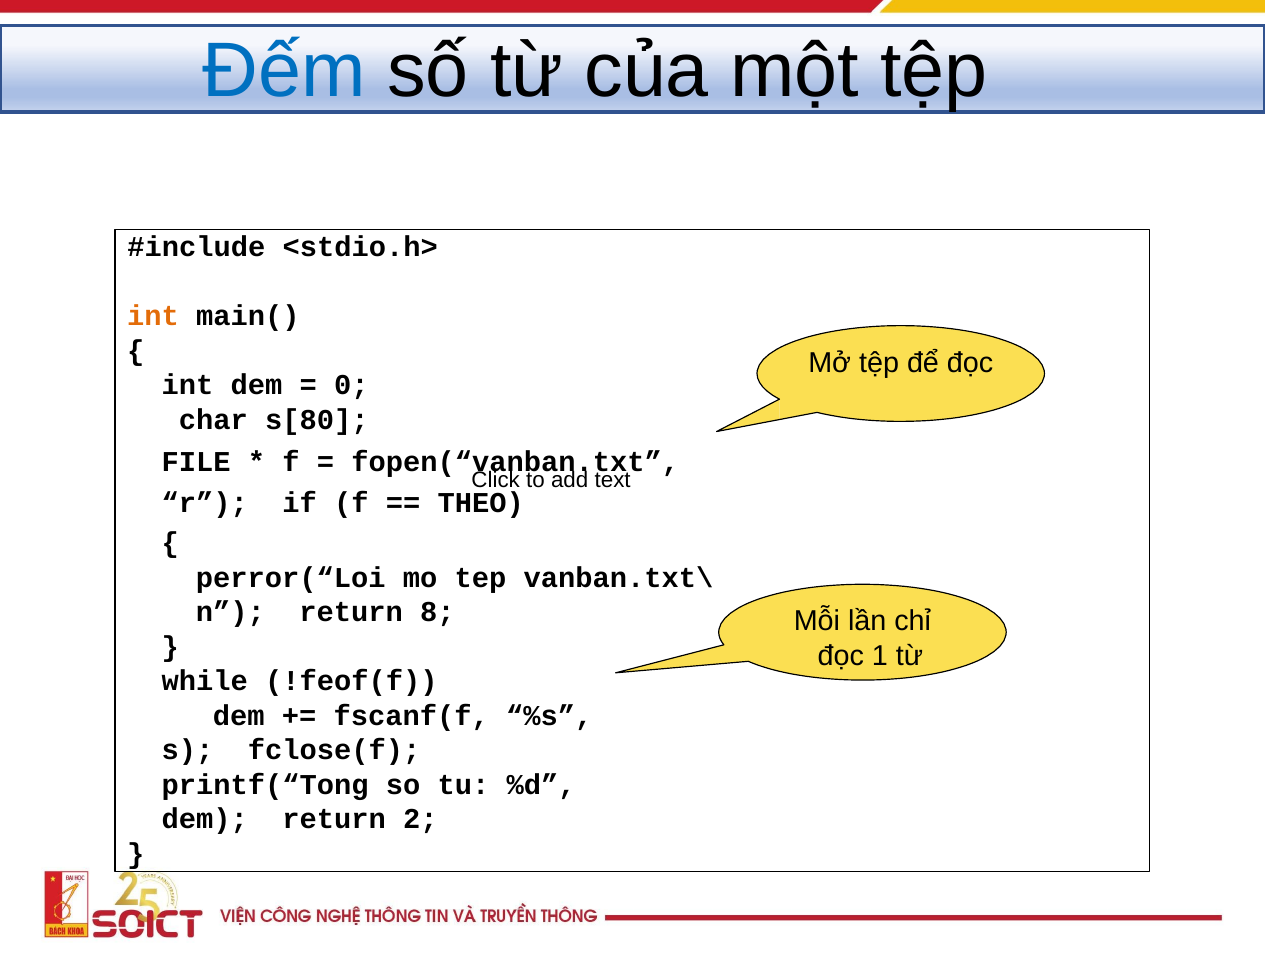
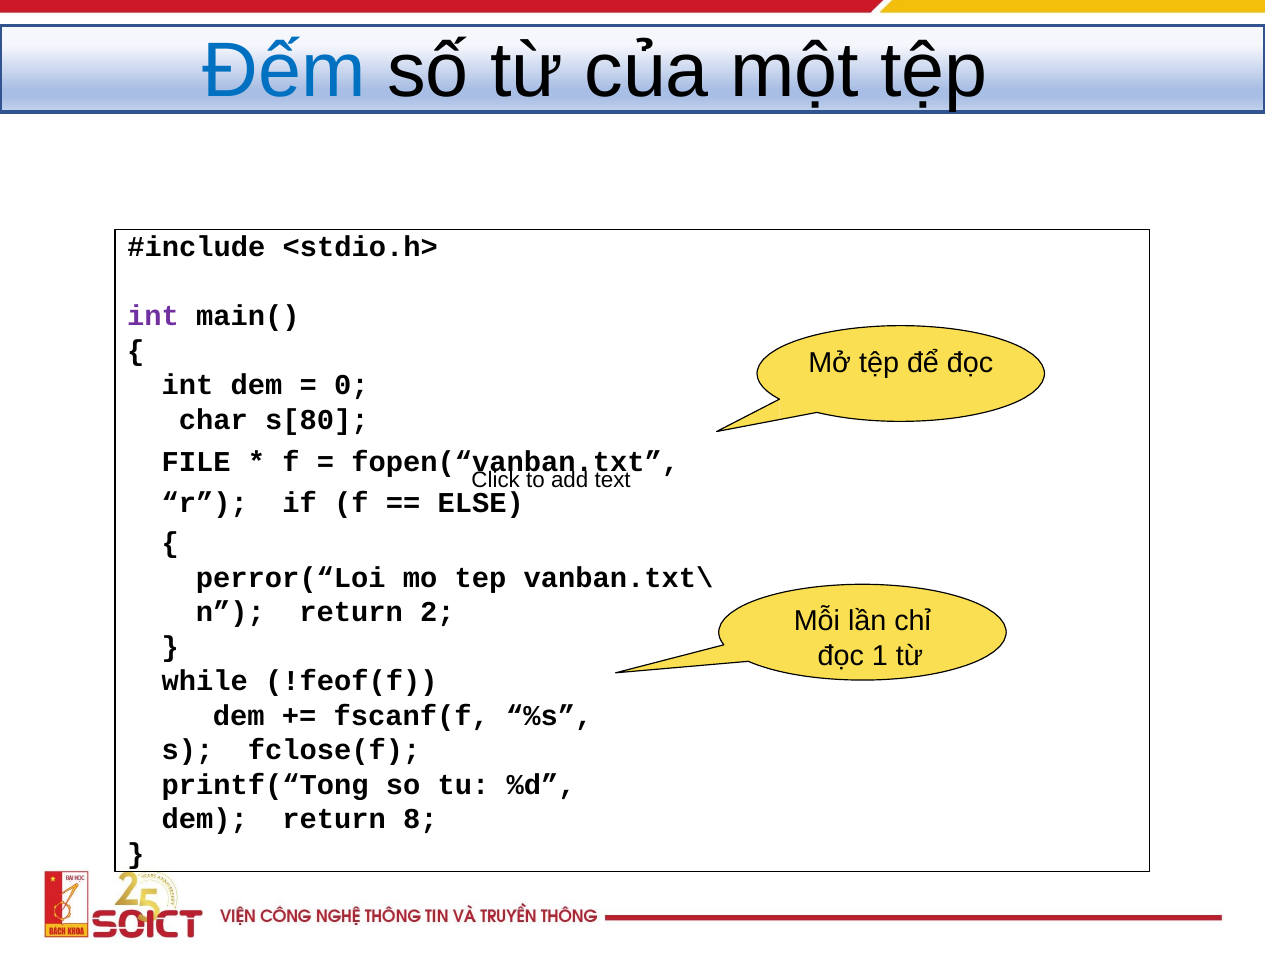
int colour: orange -> purple (153, 316)
THEO: THEO -> ELSE (481, 503)
8: 8 -> 2 (437, 612)
2: 2 -> 8 (420, 820)
